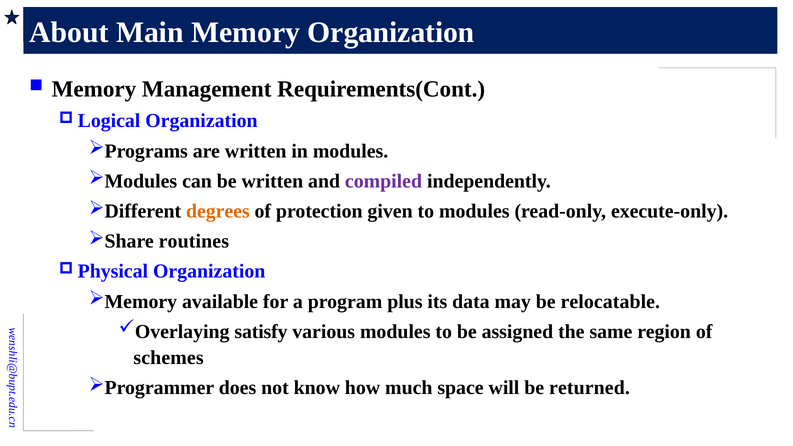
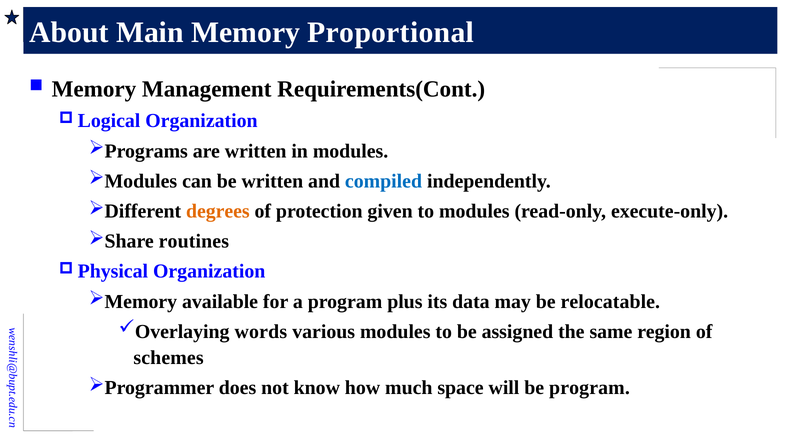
Memory Organization: Organization -> Proportional (391, 32)
compiled colour: purple -> blue (384, 181)
satisfy: satisfy -> words (261, 332)
be returned: returned -> program (589, 388)
